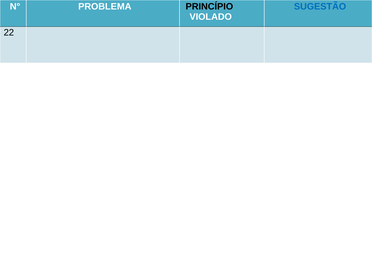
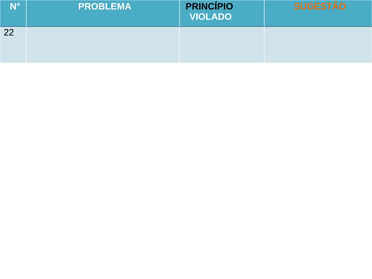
SUGESTÃO colour: blue -> orange (320, 6)
